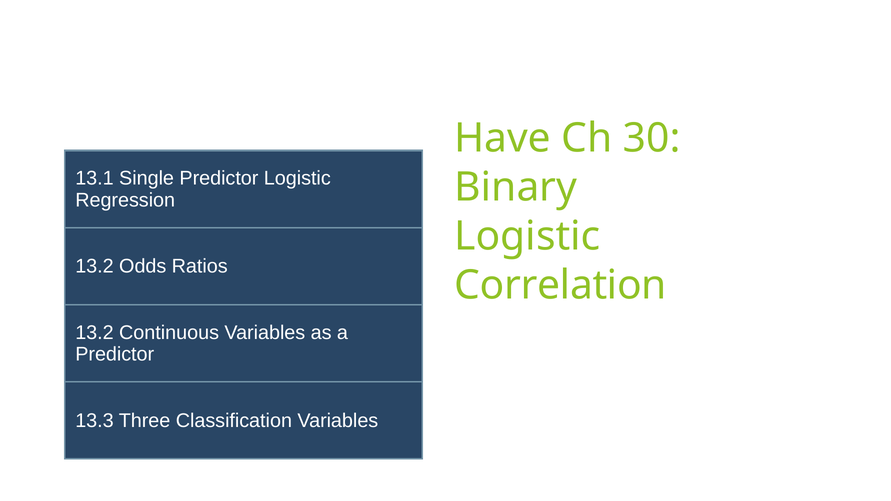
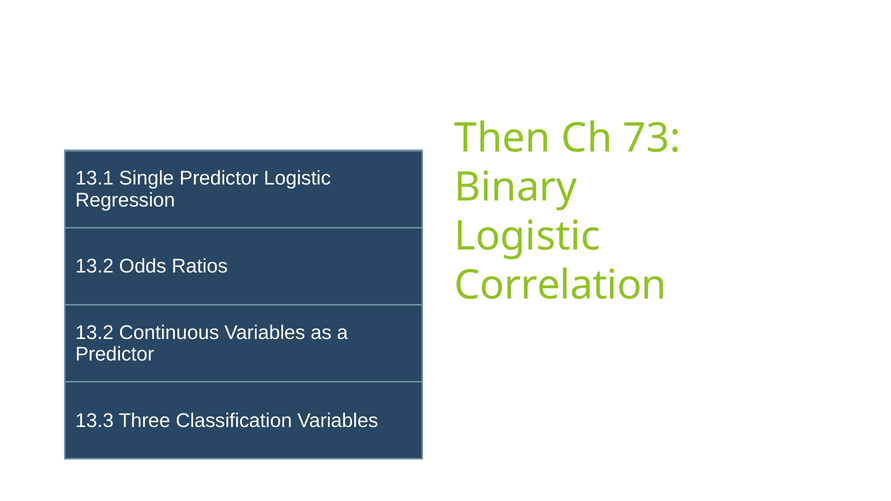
Have: Have -> Then (502, 138)
30: 30 -> 73 (652, 138)
